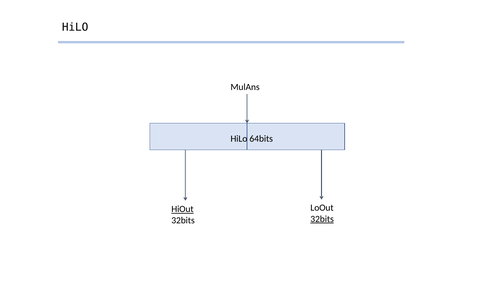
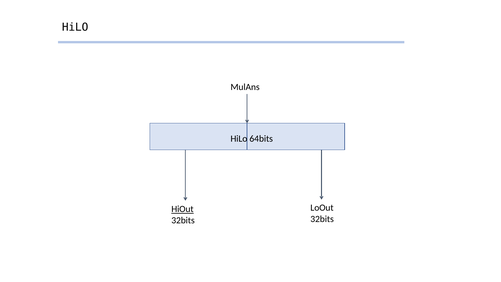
32bits underline: present -> none (322, 219)
